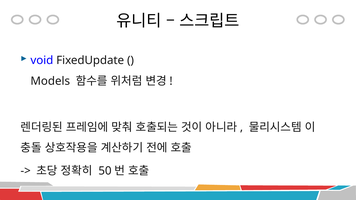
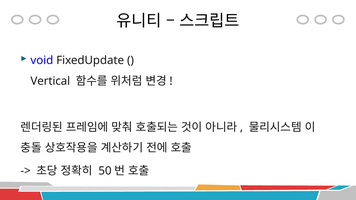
Models: Models -> Vertical (50, 81)
